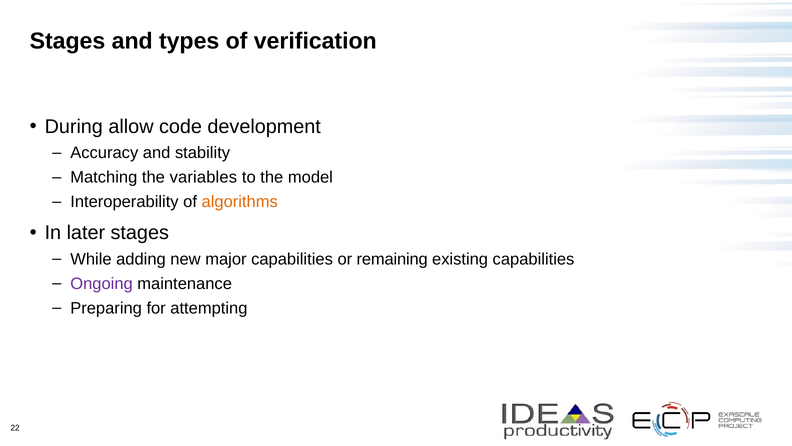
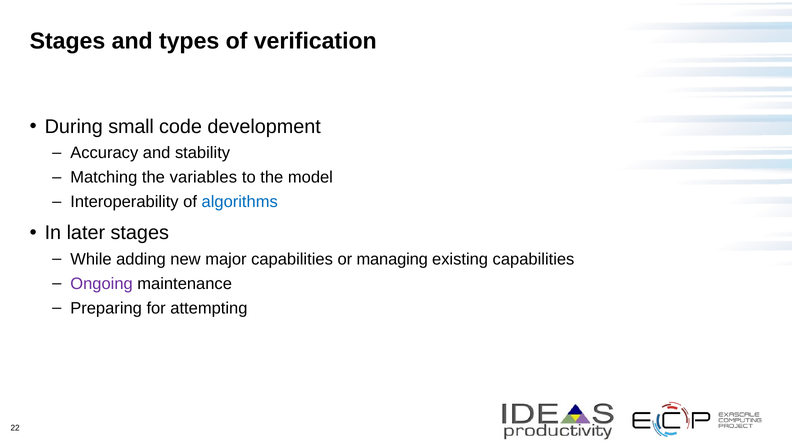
allow: allow -> small (131, 126)
algorithms colour: orange -> blue (240, 202)
remaining: remaining -> managing (392, 259)
